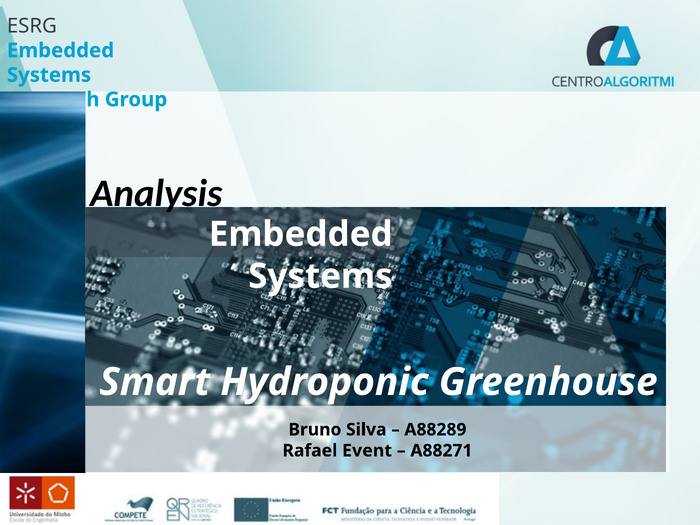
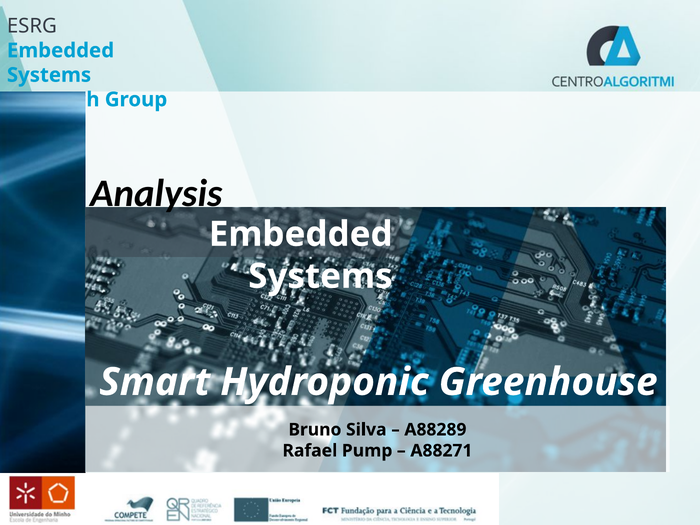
Event: Event -> Pump (367, 451)
